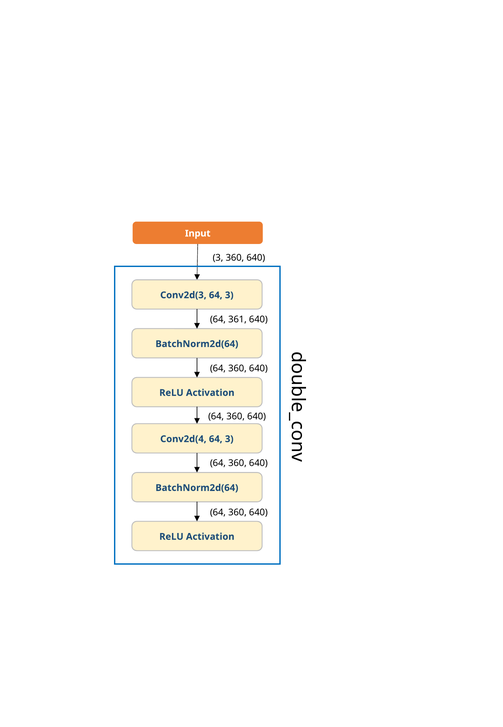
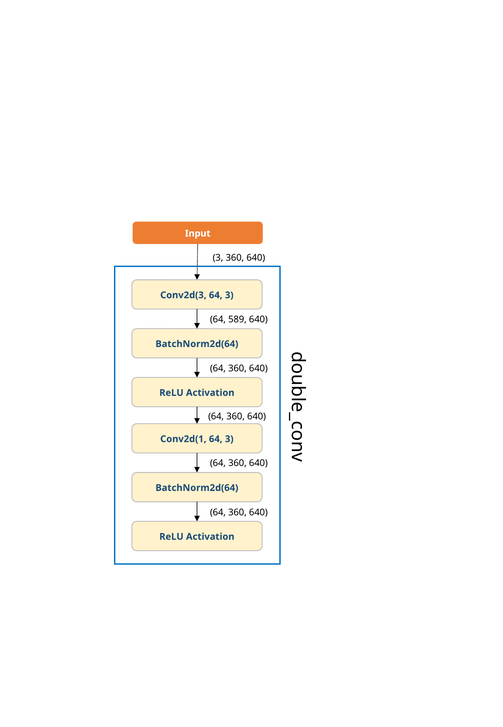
361: 361 -> 589 (237, 319)
Conv2d(4: Conv2d(4 -> Conv2d(1 (183, 439)
